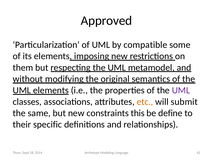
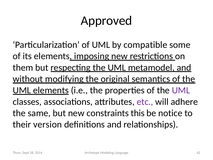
etc colour: orange -> purple (145, 102)
submit: submit -> adhere (184, 102)
define: define -> notice (170, 113)
specific: specific -> version (48, 124)
